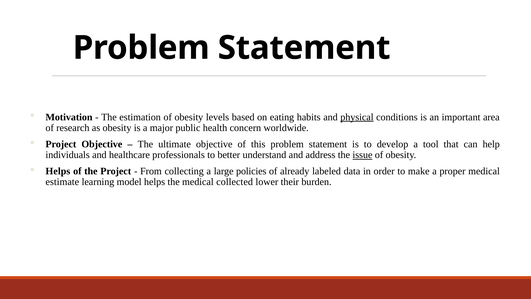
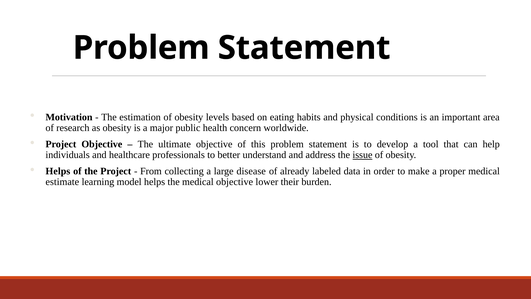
physical underline: present -> none (357, 117)
policies: policies -> disease (251, 171)
medical collected: collected -> objective (235, 182)
